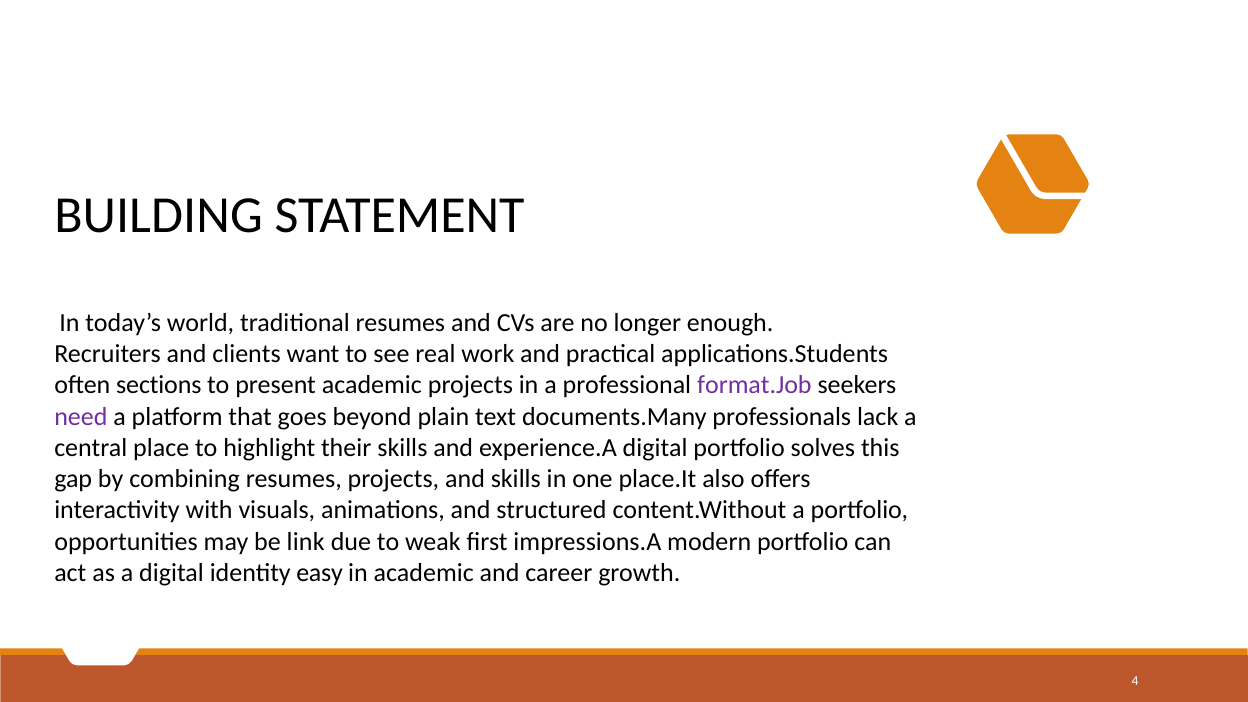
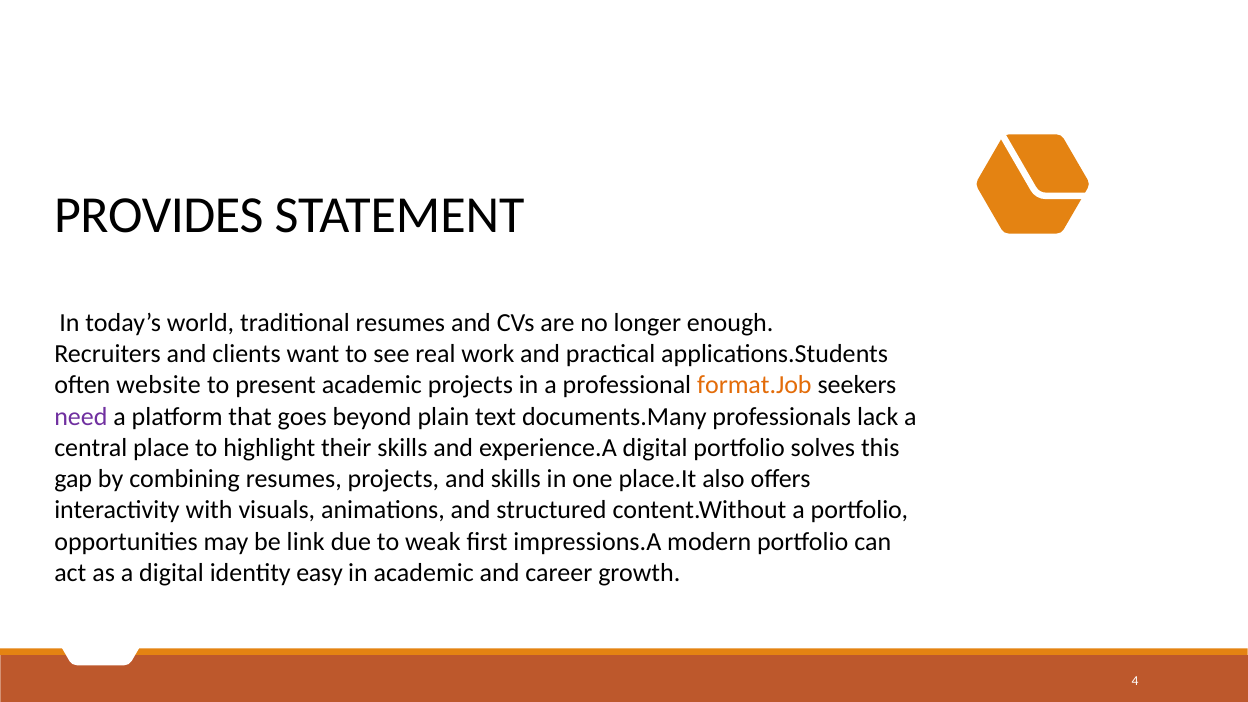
BUILDING: BUILDING -> PROVIDES (159, 216)
sections: sections -> website (159, 385)
format.Job colour: purple -> orange (754, 385)
